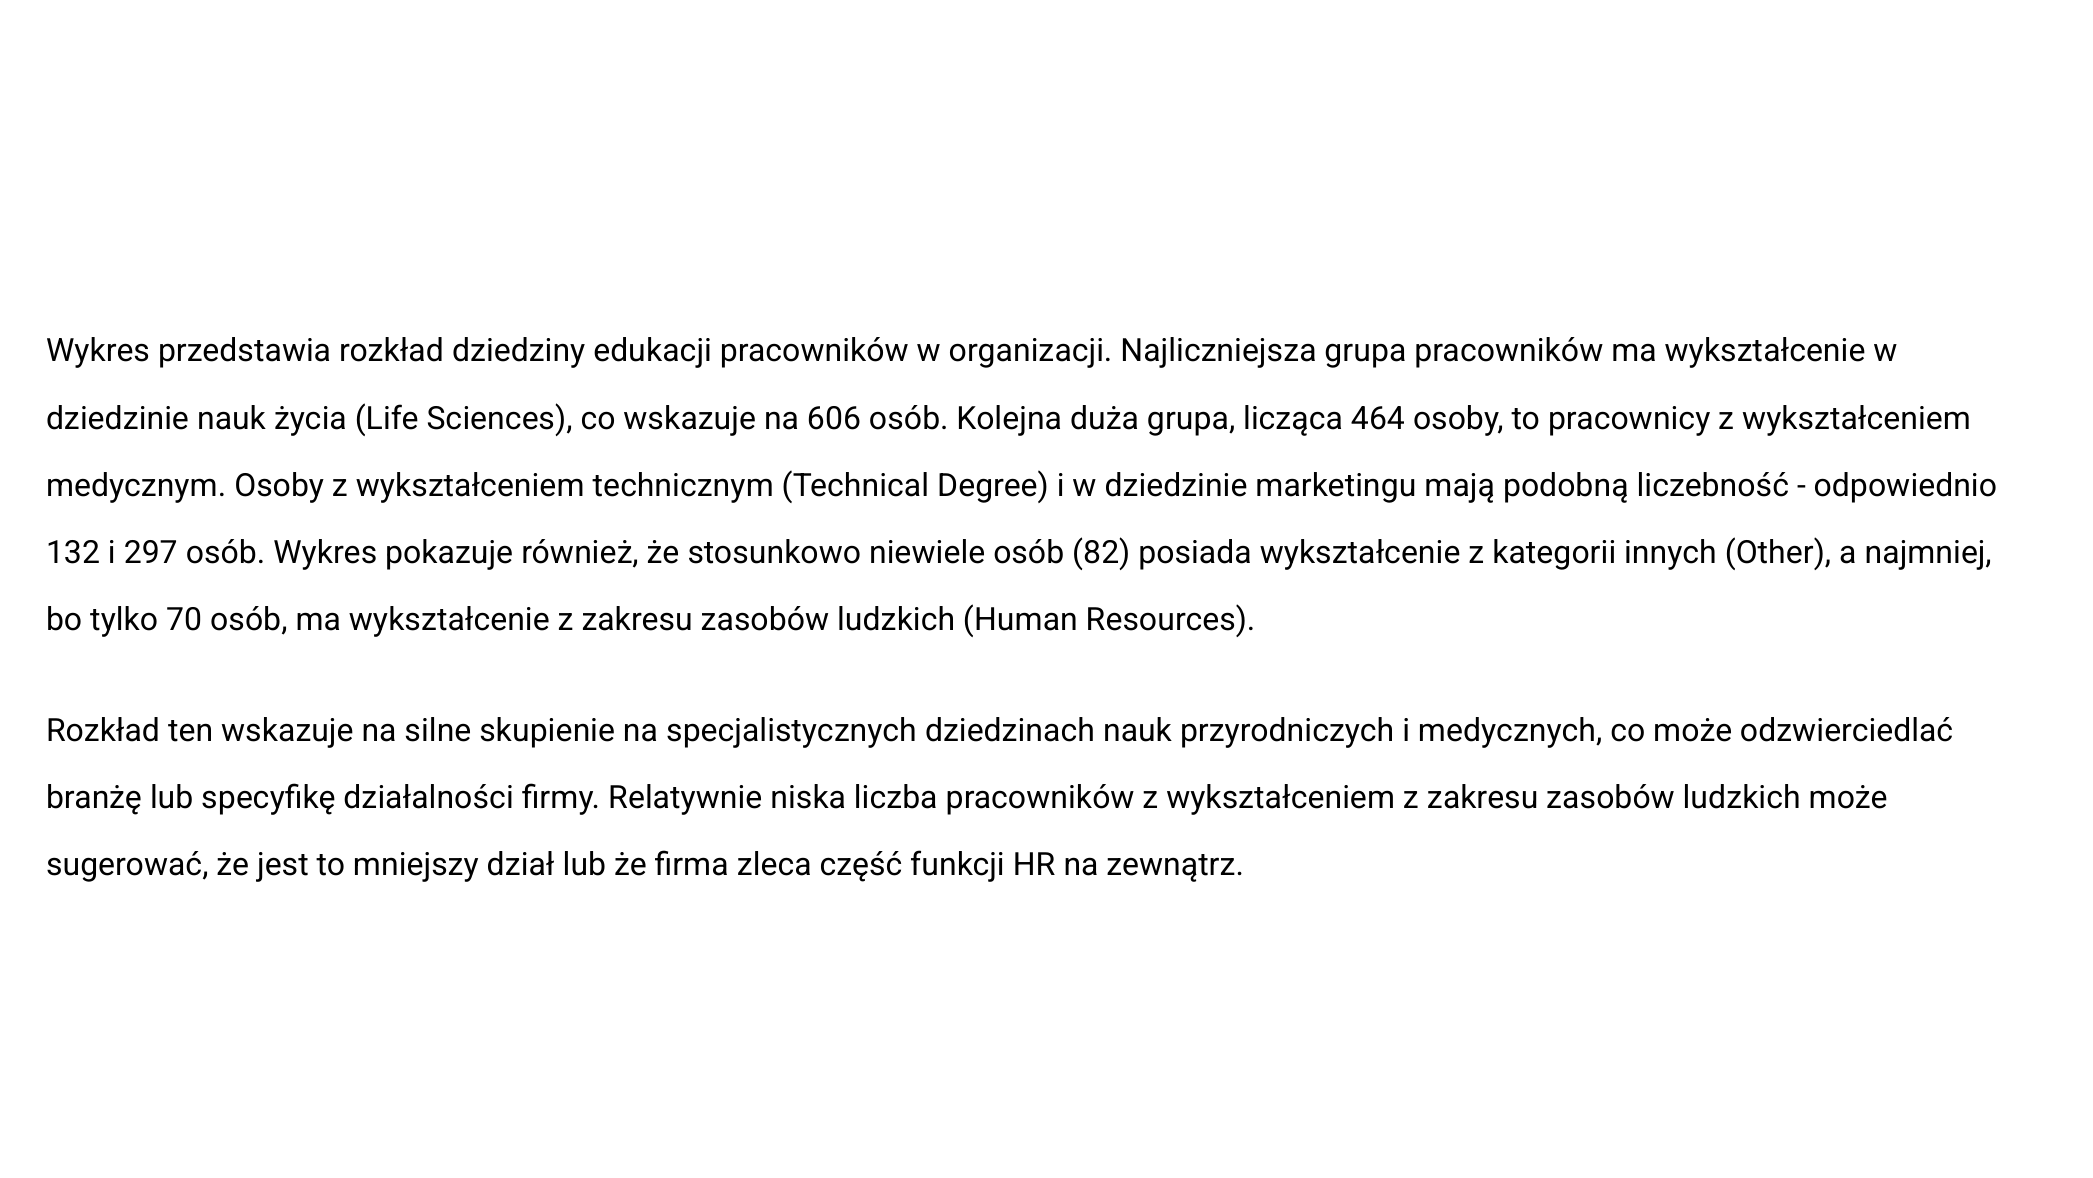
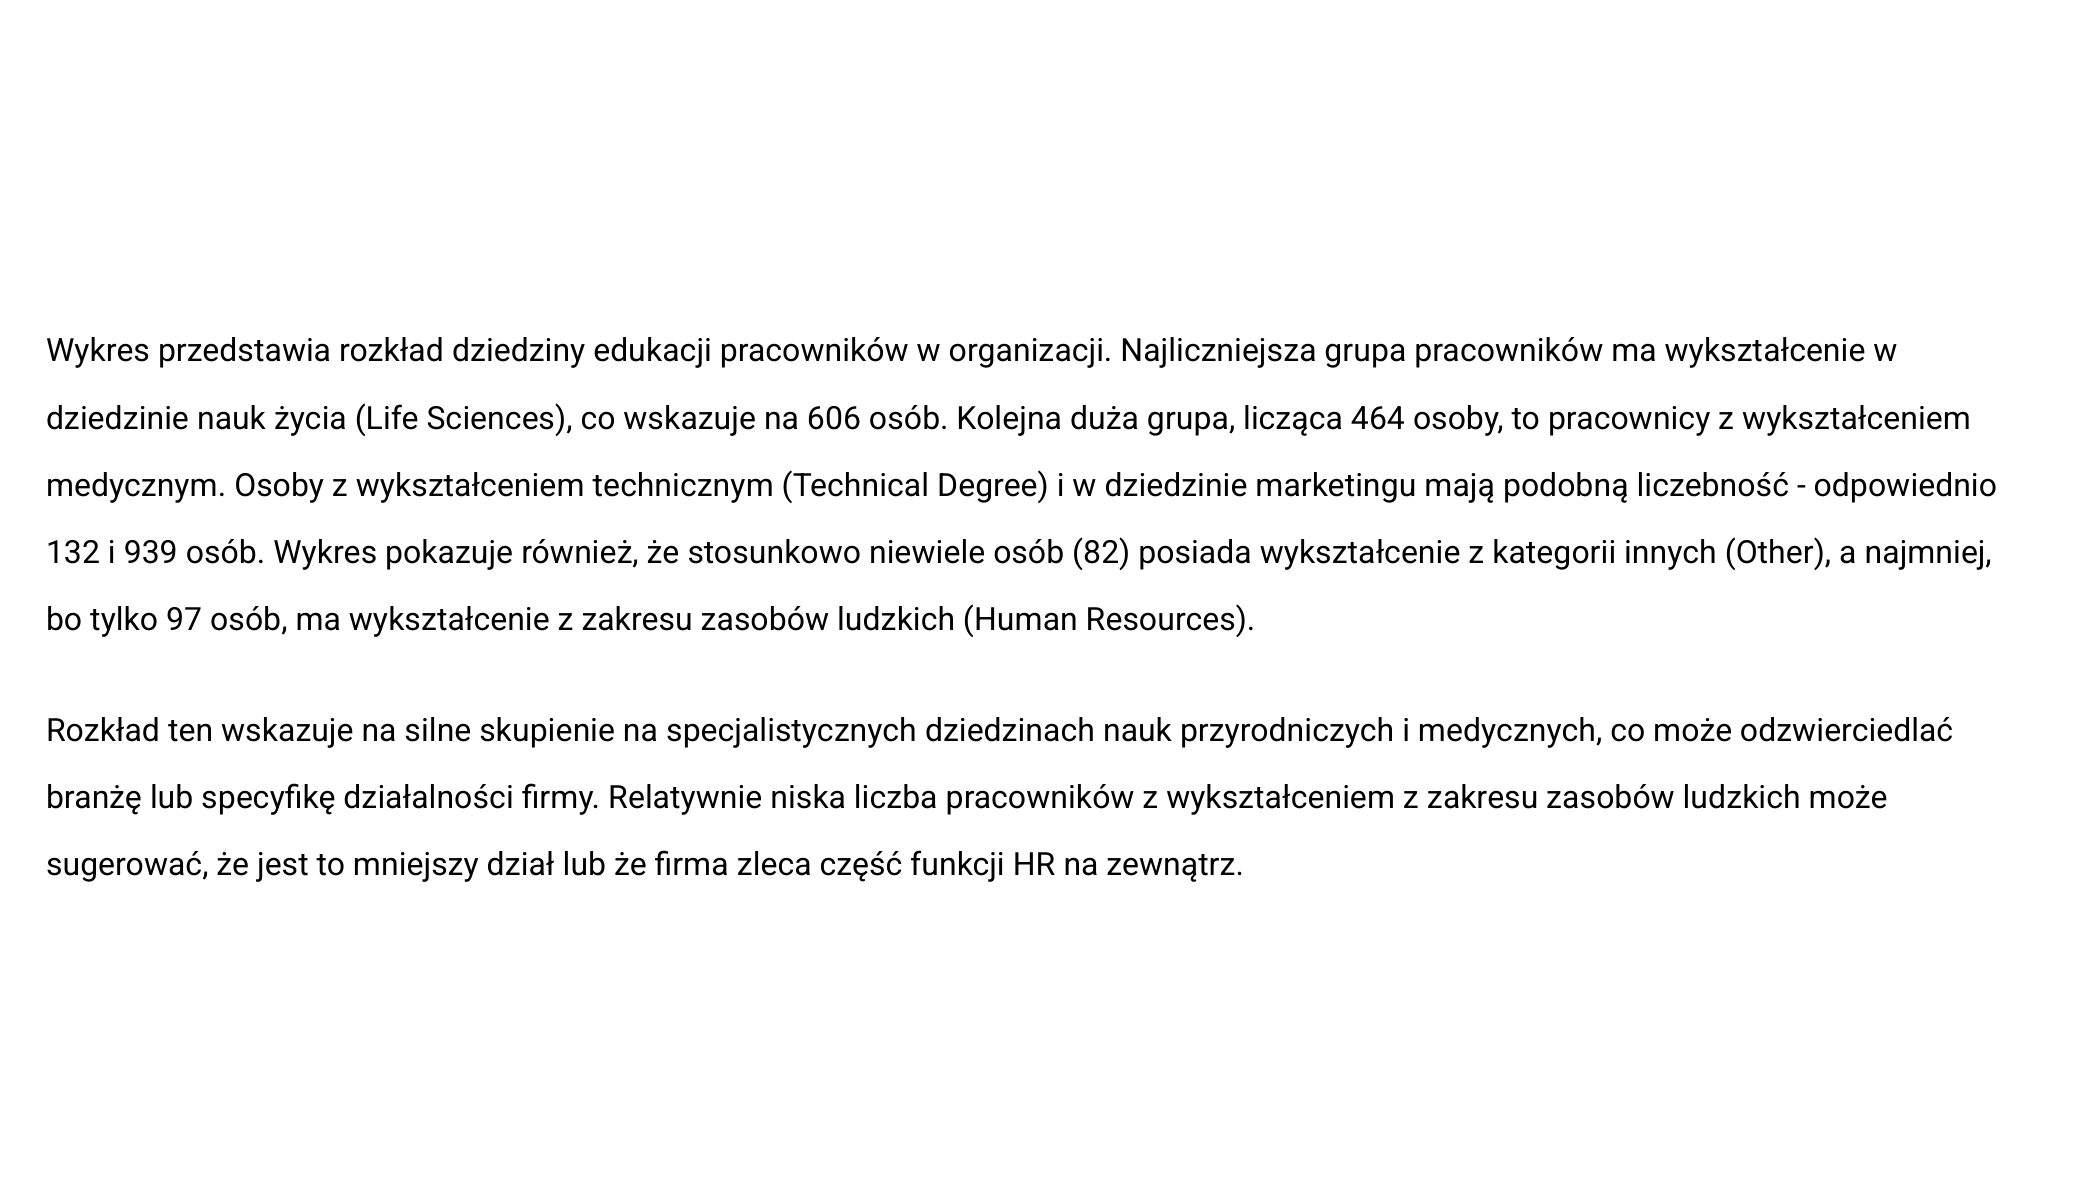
297: 297 -> 939 (151, 553)
70: 70 -> 97 (184, 620)
